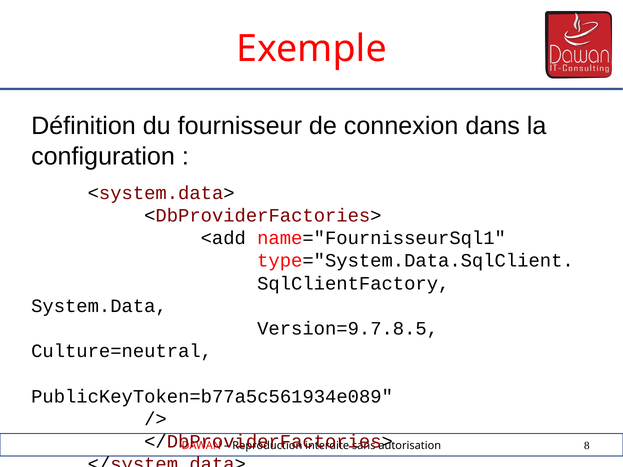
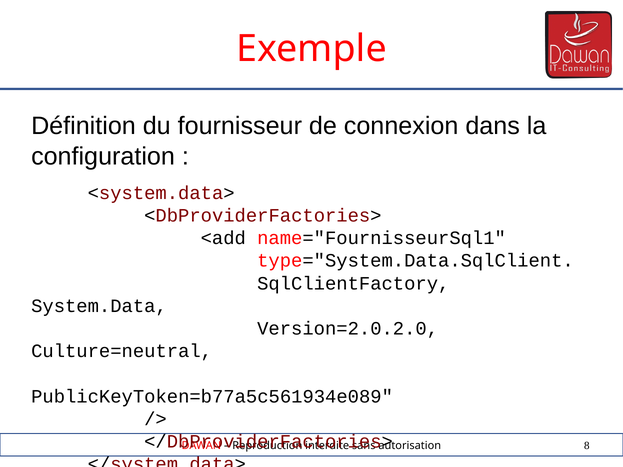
Version=9.7.8.5: Version=9.7.8.5 -> Version=2.0.2.0 (348, 329)
